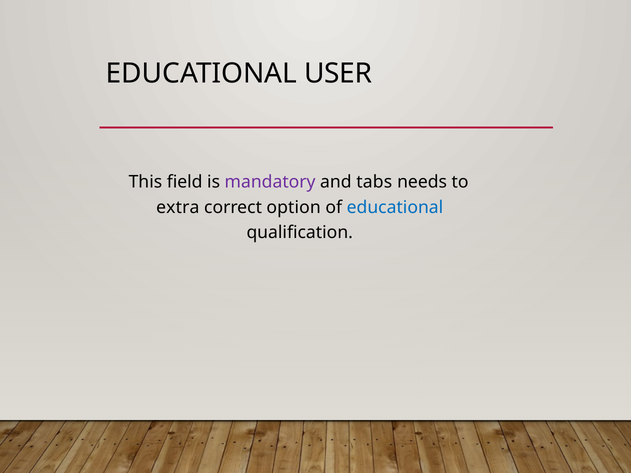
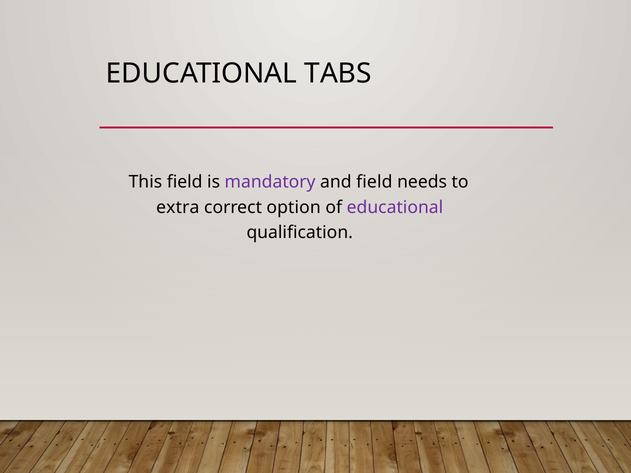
USER: USER -> TABS (338, 74)
and tabs: tabs -> field (374, 182)
educational colour: blue -> purple (395, 207)
